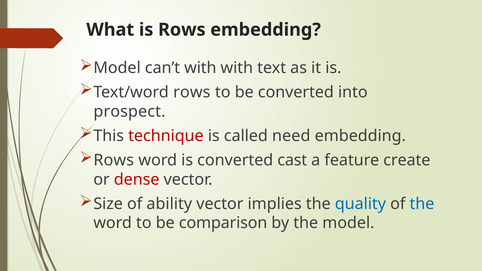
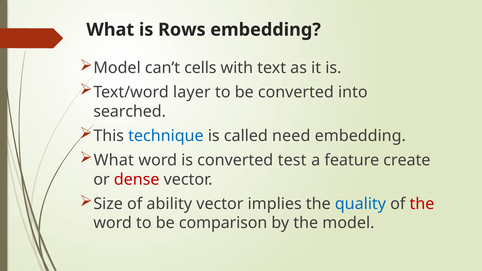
can’t with: with -> cells (200, 68)
Text/word rows: rows -> layer (192, 92)
prospect: prospect -> searched (130, 112)
technique colour: red -> blue (166, 136)
Rows: Rows -> What (114, 160)
cast: cast -> test (292, 160)
the colour: blue -> red (422, 204)
